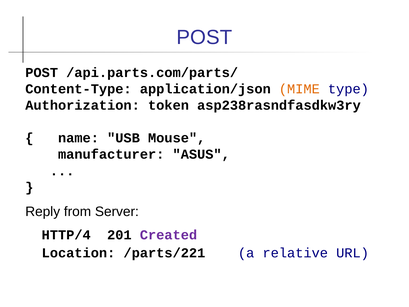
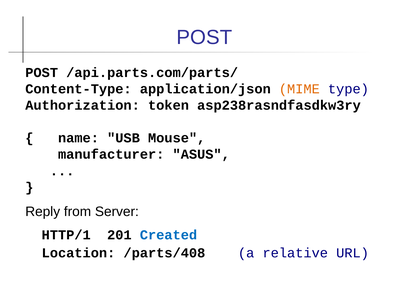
HTTP/4: HTTP/4 -> HTTP/1 (66, 235)
Created colour: purple -> blue (168, 235)
/parts/221: /parts/221 -> /parts/408 (164, 253)
